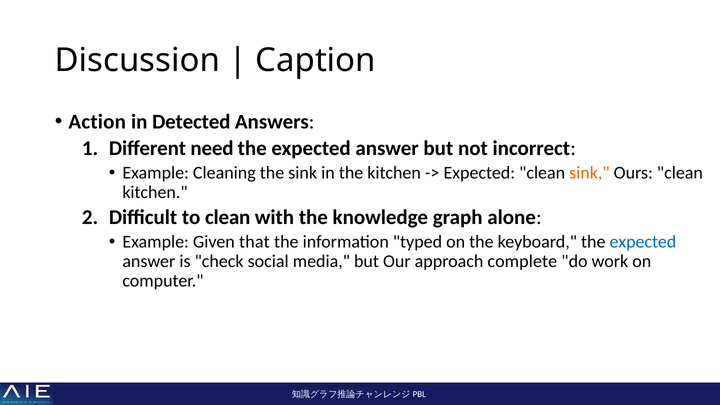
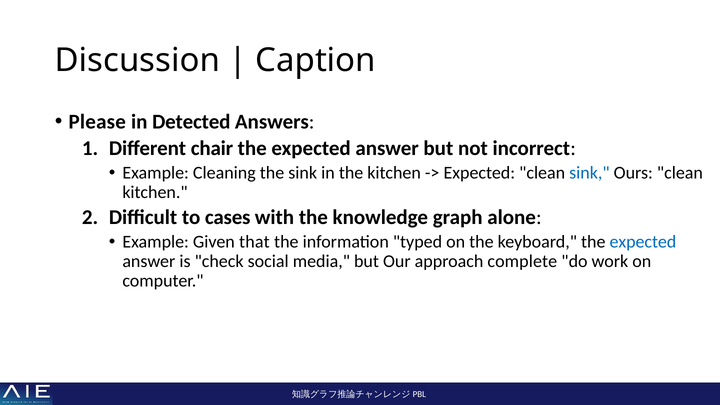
Action: Action -> Please (97, 122)
need: need -> chair (212, 148)
sink colour: orange -> blue (589, 173)
to clean: clean -> cases (228, 217)
